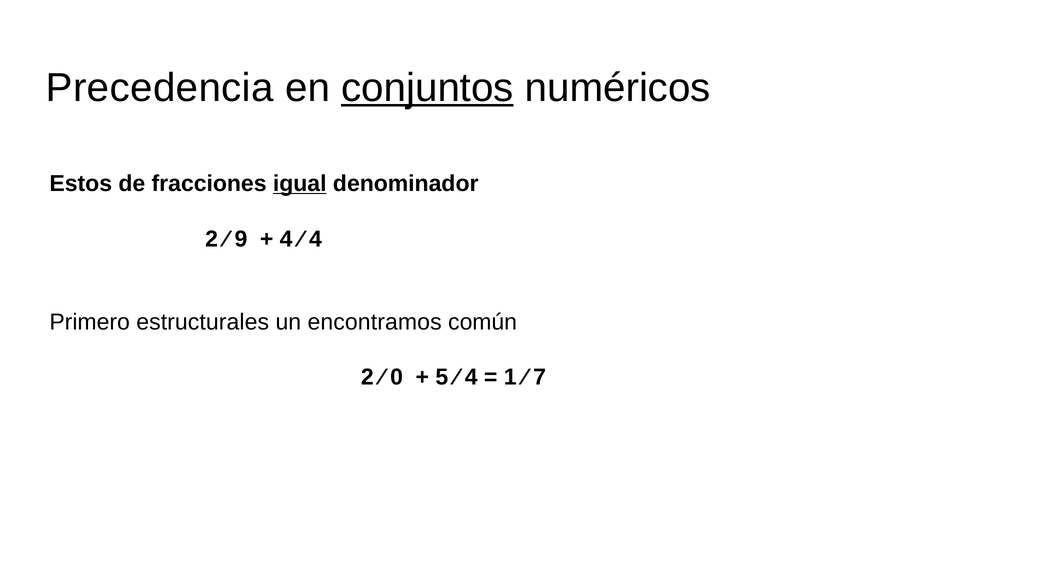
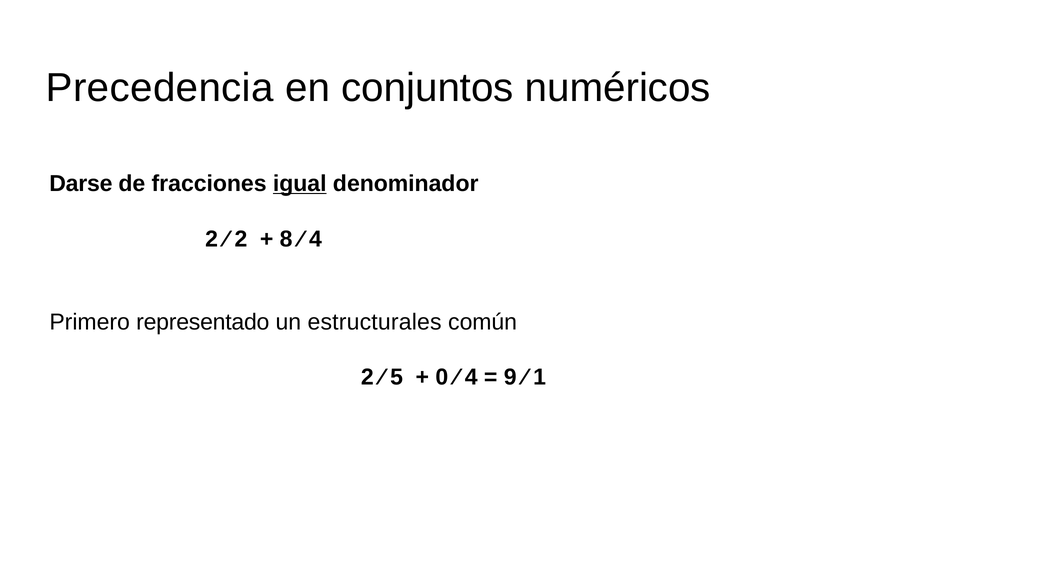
conjuntos underline: present -> none (427, 88)
Estos: Estos -> Darse (81, 184)
9: 9 -> 2 (241, 239)
4: 4 -> 8 (286, 239)
estructurales: estructurales -> representado (203, 322)
encontramos: encontramos -> estructurales (375, 322)
0: 0 -> 5 (397, 377)
5: 5 -> 0 (442, 377)
1: 1 -> 9 (510, 377)
7: 7 -> 1 (540, 377)
